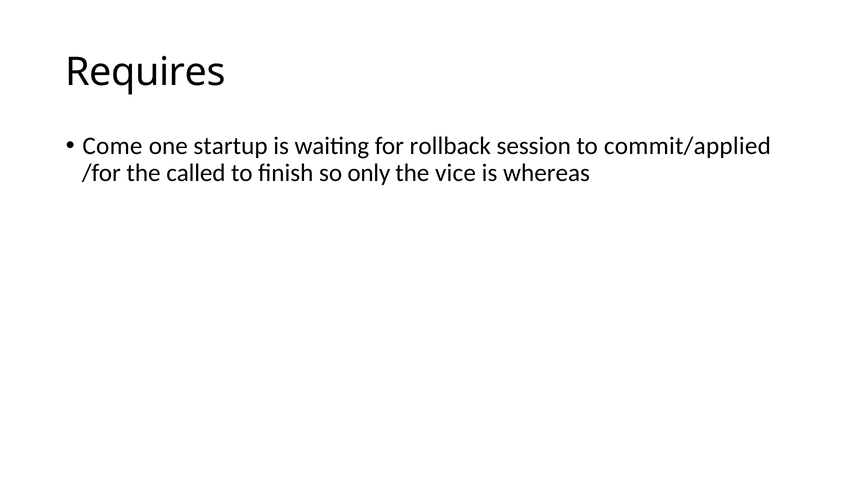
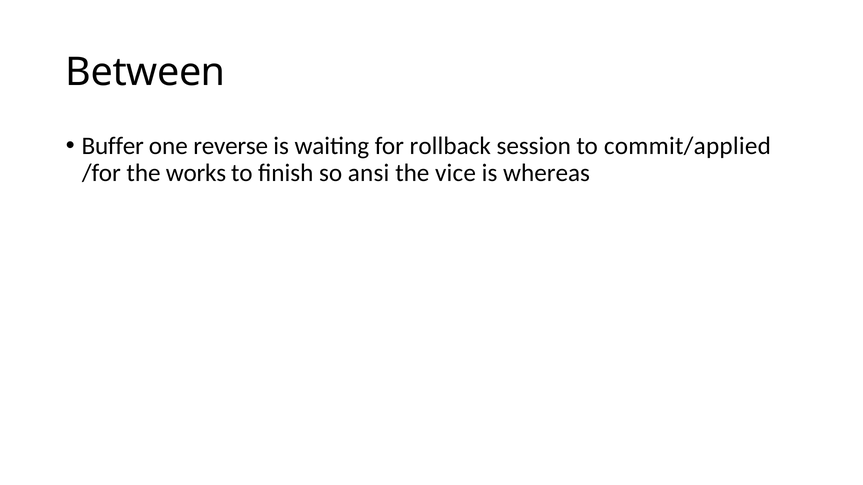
Requires: Requires -> Between (145, 72)
Come: Come -> Buffer (113, 146)
startup: startup -> reverse (231, 146)
called: called -> works (196, 173)
only: only -> ansi (369, 173)
